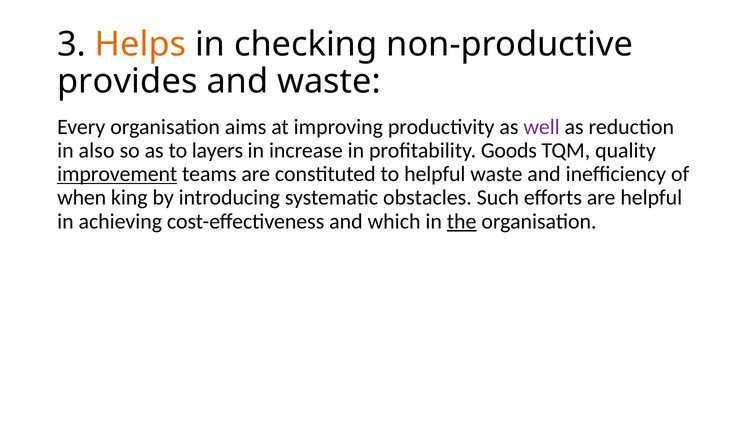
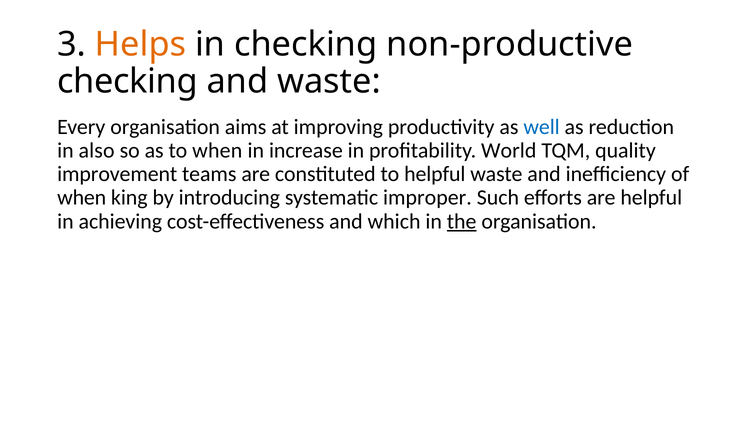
provides: provides -> checking (128, 82)
well colour: purple -> blue (542, 127)
to layers: layers -> when (217, 150)
Goods: Goods -> World (509, 150)
improvement underline: present -> none (117, 174)
obstacles: obstacles -> improper (427, 198)
